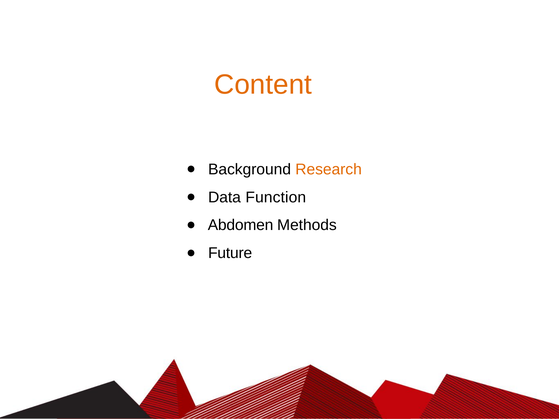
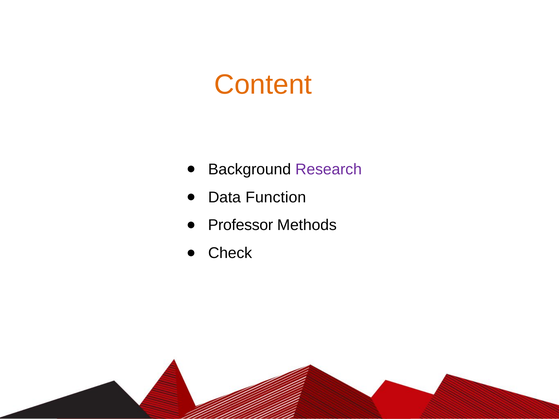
Research colour: orange -> purple (329, 169)
Abdomen: Abdomen -> Professor (241, 225)
Future: Future -> Check (230, 253)
